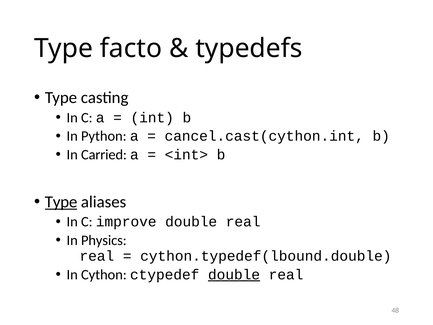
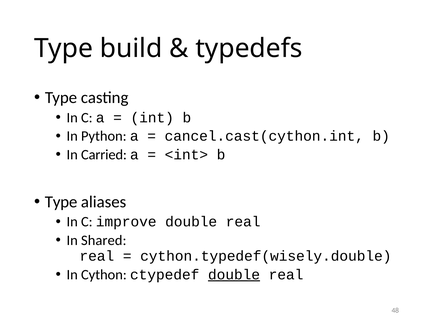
facto: facto -> build (131, 48)
Type underline: present -> none (61, 202)
Physics: Physics -> Shared (104, 240)
cython.typedef(lbound.double: cython.typedef(lbound.double -> cython.typedef(wisely.double (266, 256)
